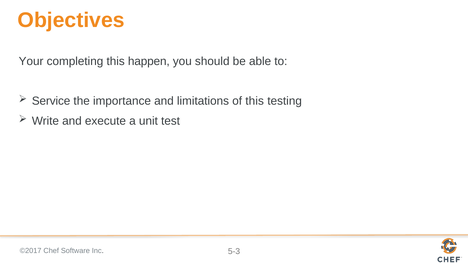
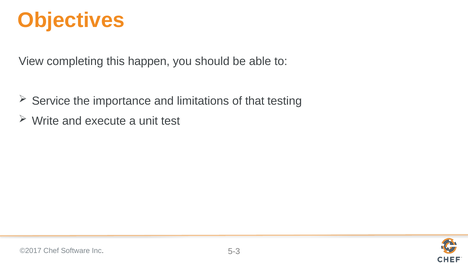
Your: Your -> View (31, 61)
of this: this -> that (255, 101)
